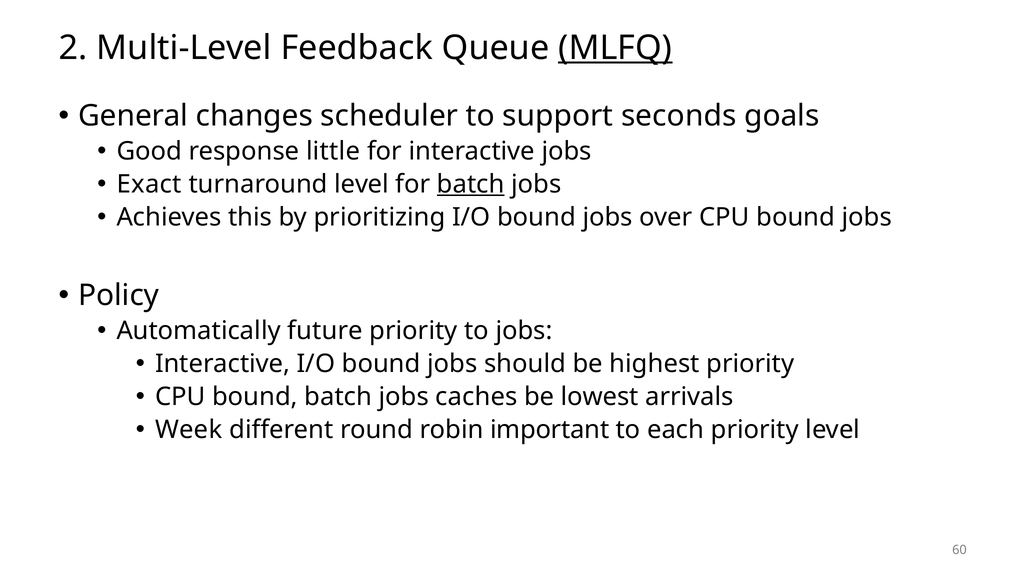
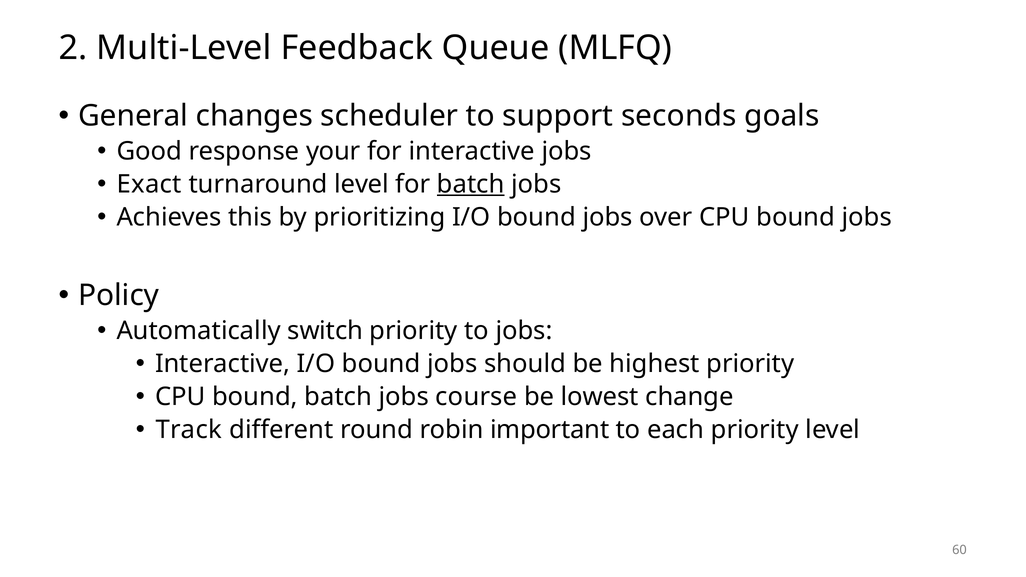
MLFQ underline: present -> none (615, 48)
little: little -> your (333, 151)
future: future -> switch (325, 331)
caches: caches -> course (476, 397)
arrivals: arrivals -> change (689, 397)
Week: Week -> Track (189, 430)
